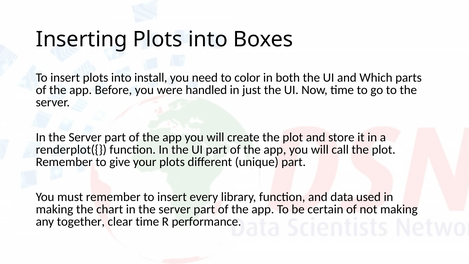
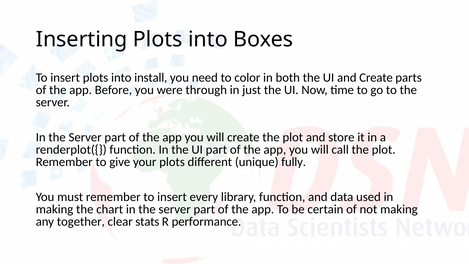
and Which: Which -> Create (376, 78)
handled: handled -> through (206, 90)
unique part: part -> fully (294, 162)
clear time: time -> stats (147, 221)
